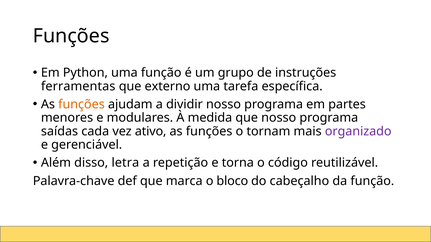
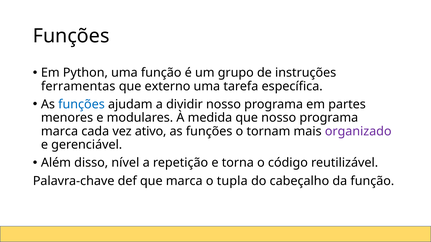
funções colour: orange -> blue (81, 104)
saídas: saídas -> marca (60, 132)
letra: letra -> nível (125, 163)
bloco: bloco -> tupla (232, 181)
